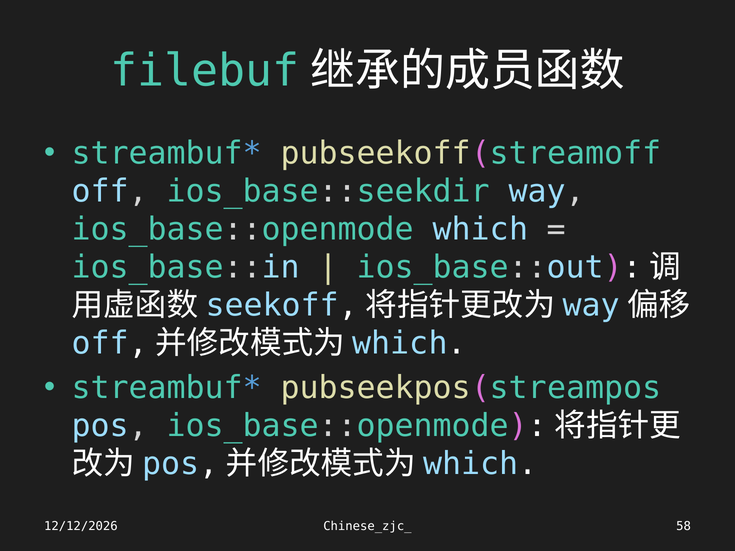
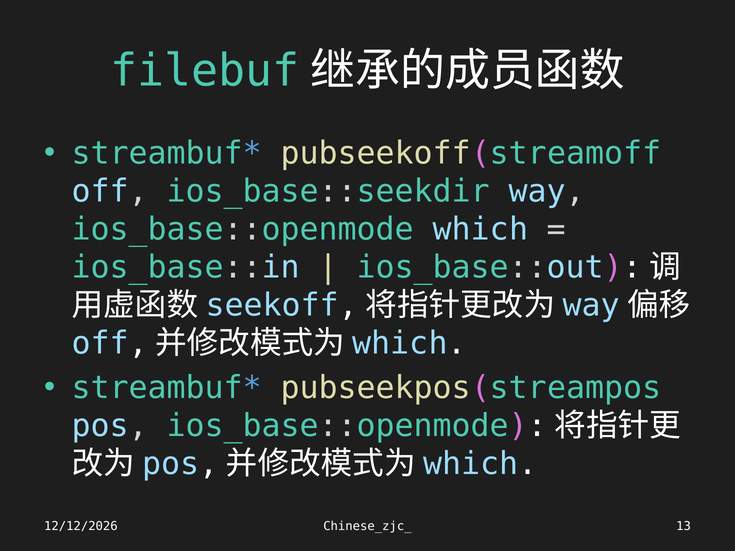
58: 58 -> 13 (684, 526)
